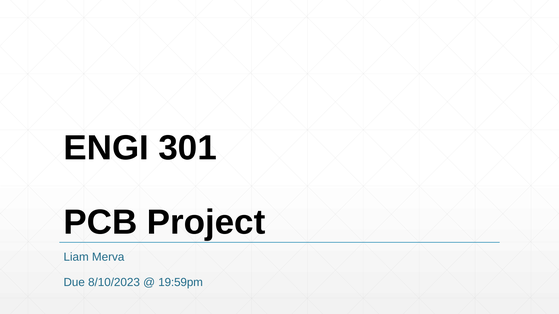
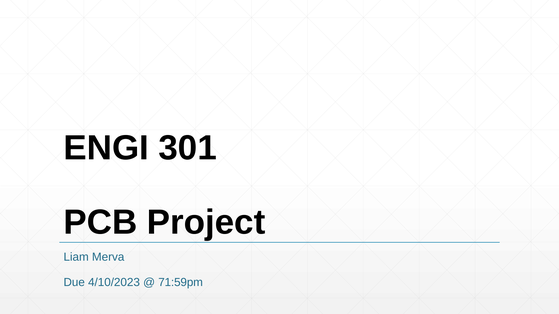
8/10/2023: 8/10/2023 -> 4/10/2023 (114, 283)
19:59pm: 19:59pm -> 71:59pm (181, 283)
